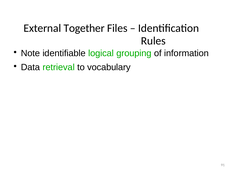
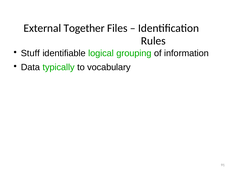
Note: Note -> Stuff (30, 53)
retrieval: retrieval -> typically (59, 67)
